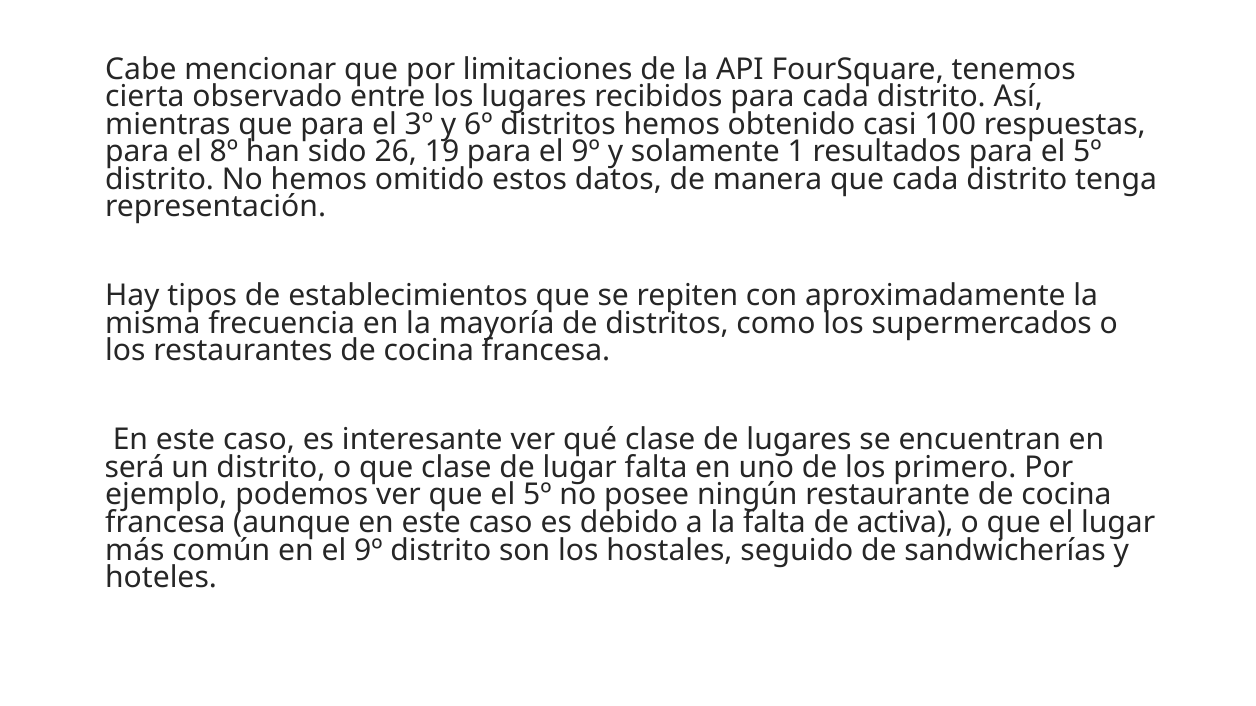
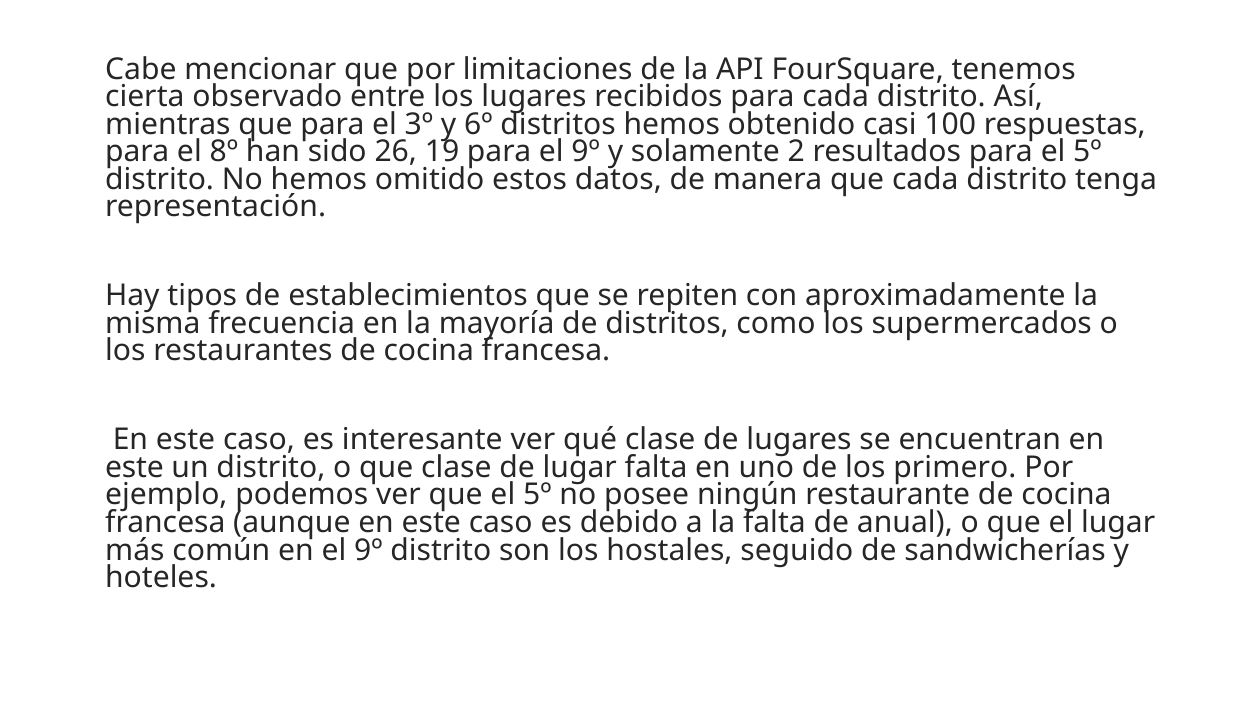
1: 1 -> 2 (796, 152)
será: será -> este (135, 468)
activa: activa -> anual (905, 523)
